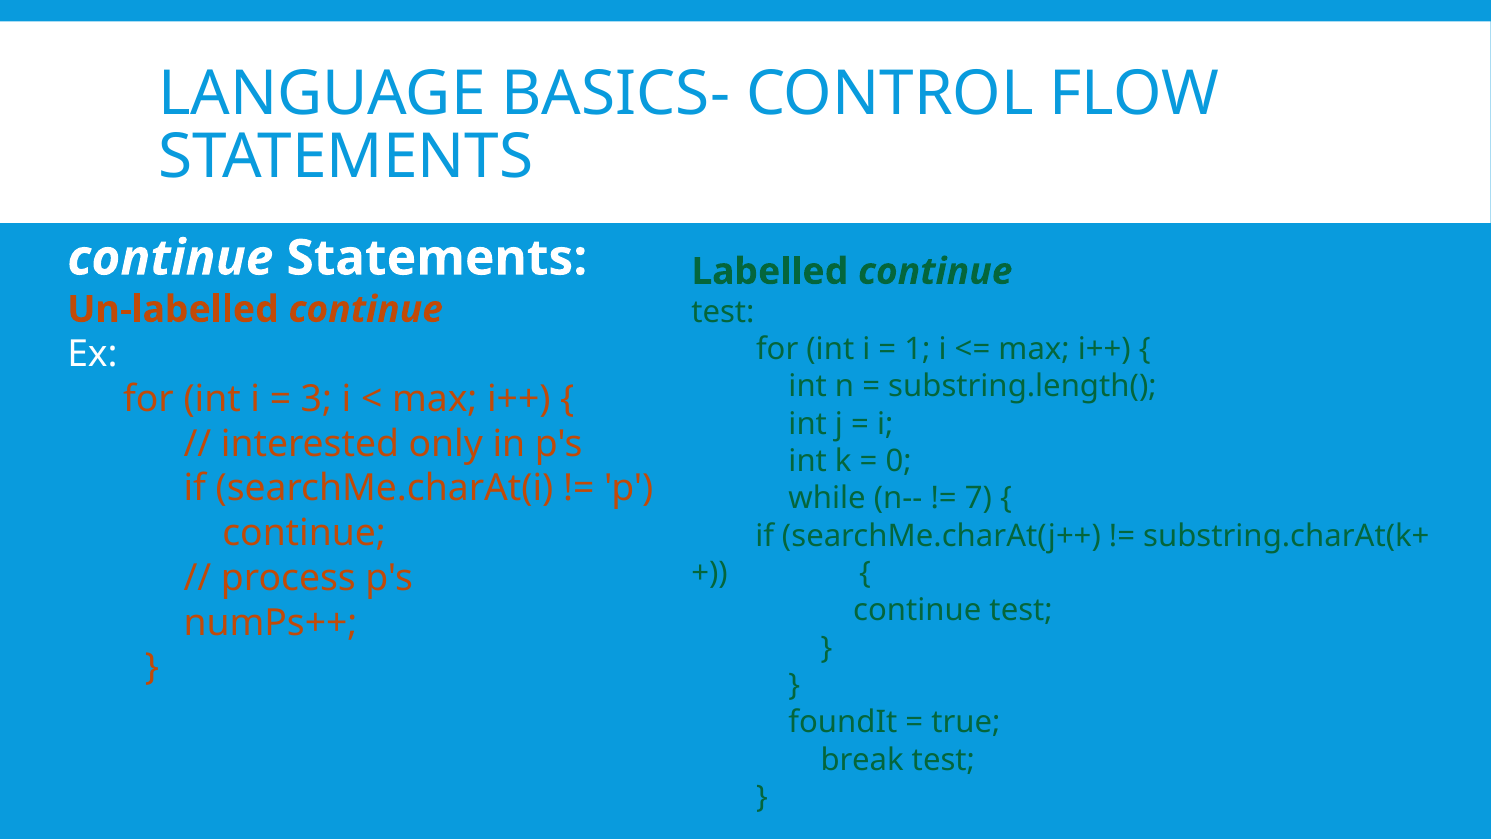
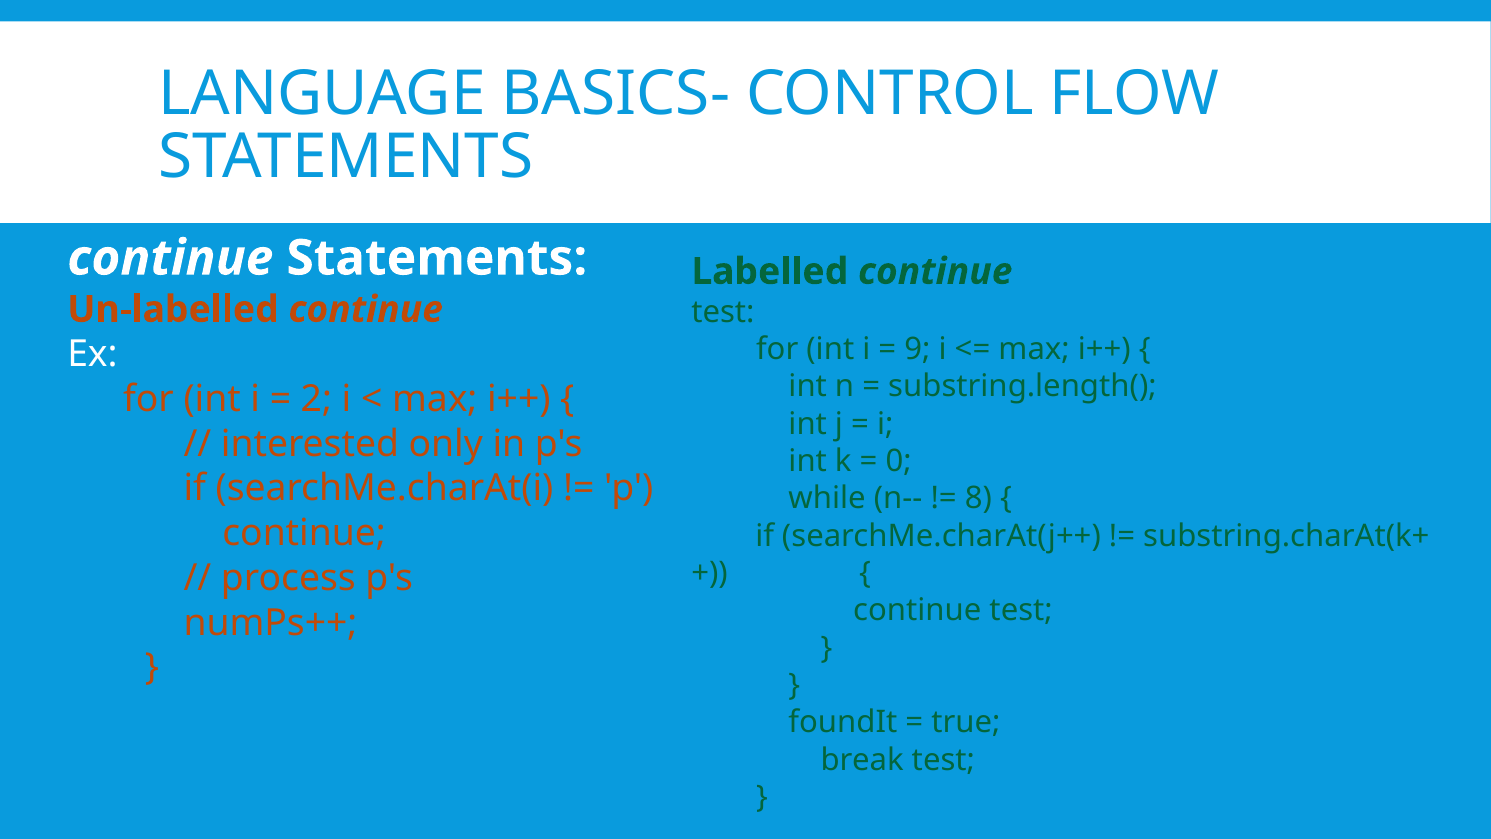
1: 1 -> 9 (917, 349)
3: 3 -> 2 (316, 399)
7: 7 -> 8 (978, 498)
